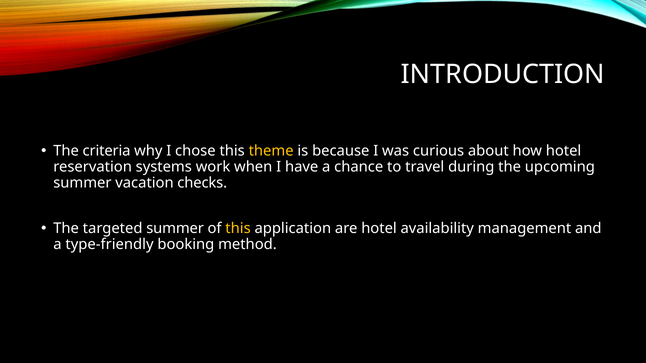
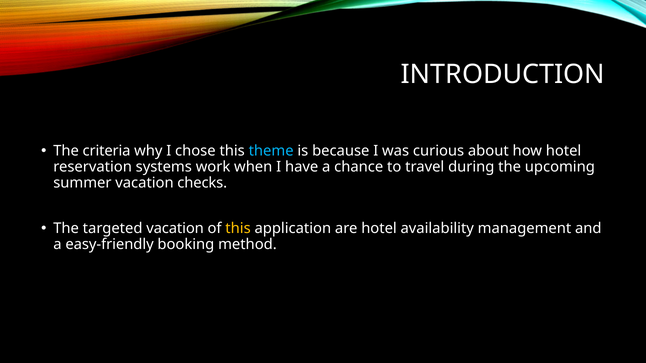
theme colour: yellow -> light blue (271, 151)
targeted summer: summer -> vacation (175, 228)
type-friendly: type-friendly -> easy-friendly (110, 244)
